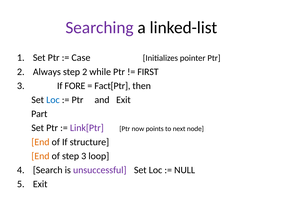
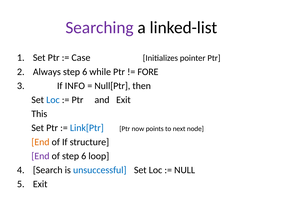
2: 2 -> 6 (85, 72)
FIRST: FIRST -> FORE (148, 72)
FORE: FORE -> INFO (75, 86)
Fact[Ptr: Fact[Ptr -> Null[Ptr (112, 86)
Part: Part -> This (39, 114)
Link[Ptr colour: purple -> blue (87, 127)
End colour: orange -> purple (40, 155)
of step 3: 3 -> 6 (84, 155)
unsuccessful colour: purple -> blue (100, 169)
